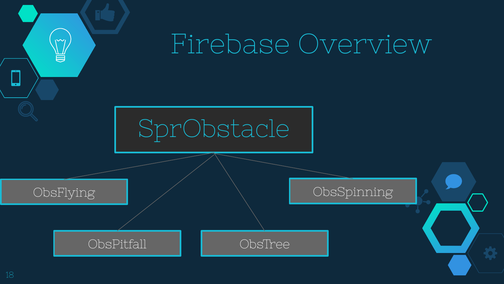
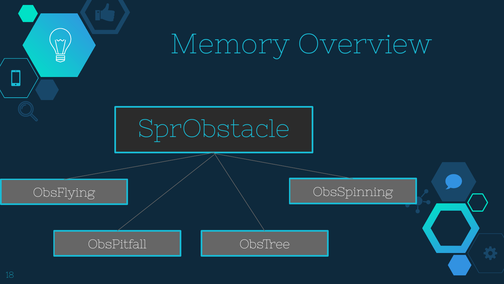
Firebase: Firebase -> Memory (230, 44)
